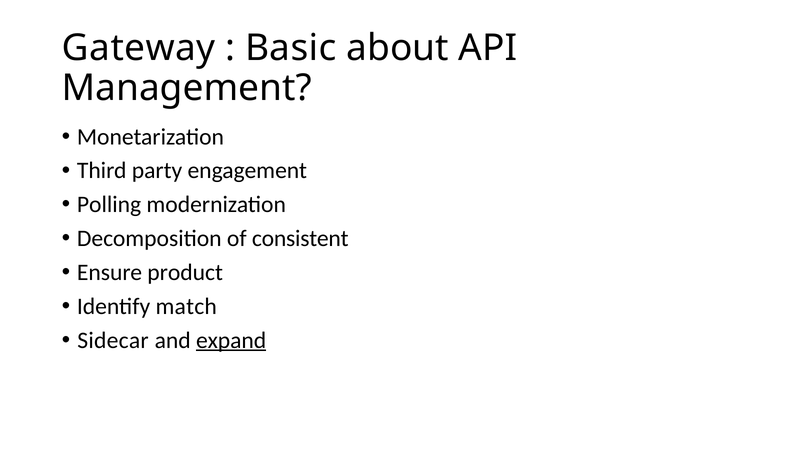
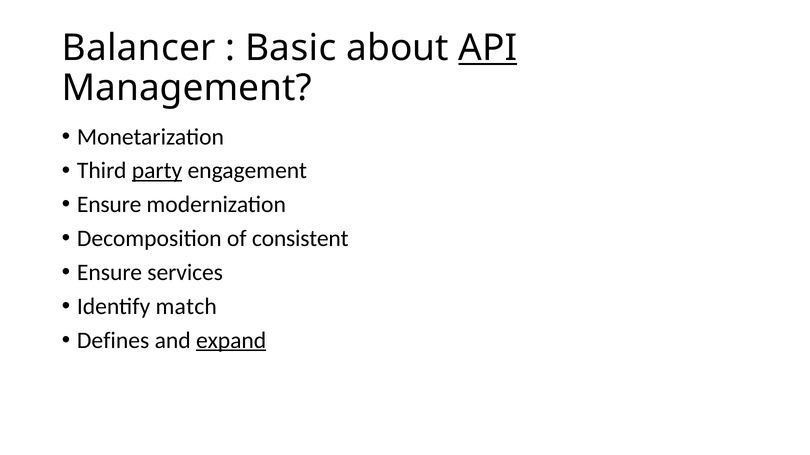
Gateway: Gateway -> Balancer (139, 48)
API underline: none -> present (488, 48)
party underline: none -> present (157, 171)
Polling: Polling -> Ensure (109, 205)
product: product -> services (185, 273)
Sidecar: Sidecar -> Defines (113, 341)
